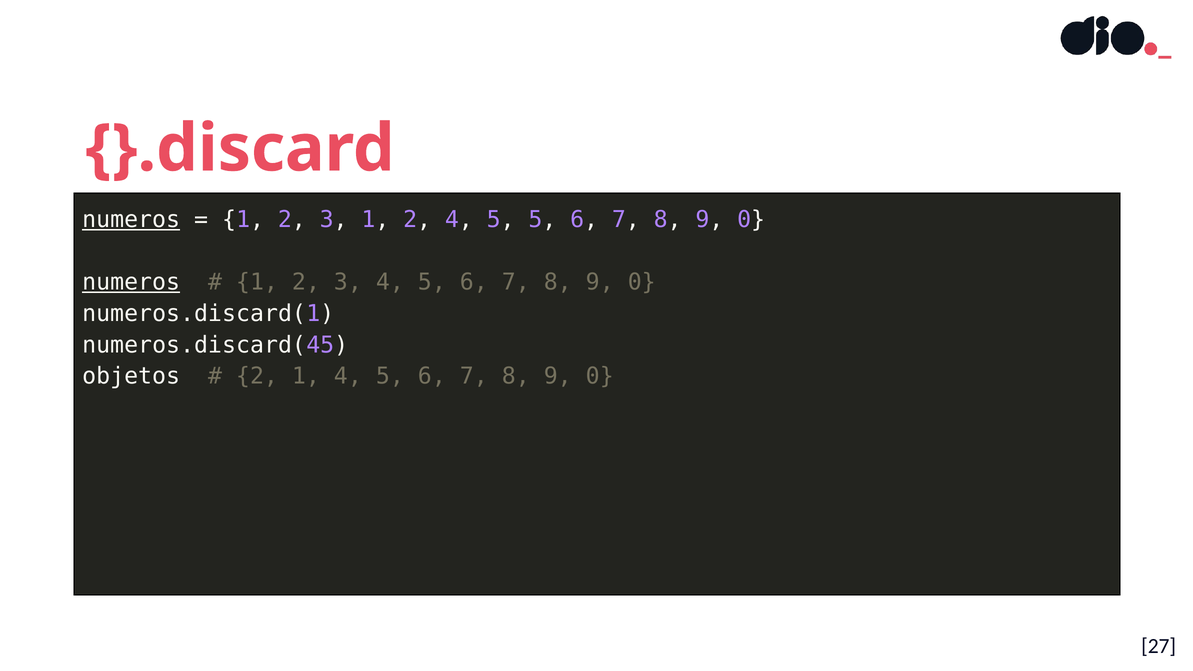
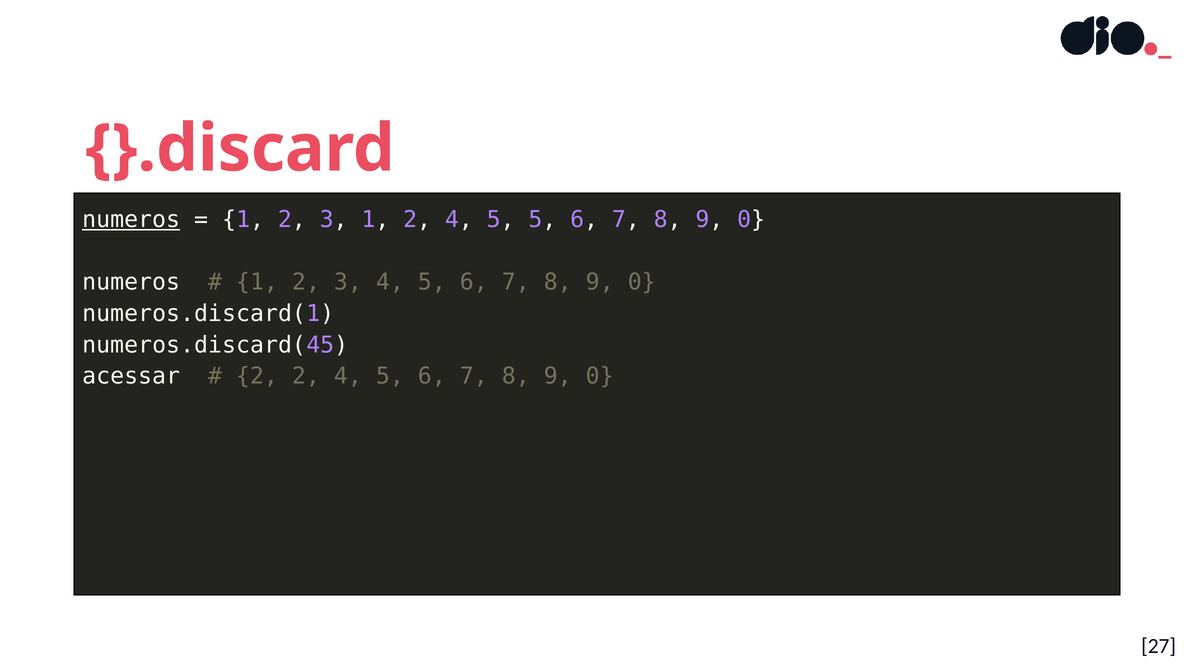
numeros underline: present -> none (131, 282)
objetos: objetos -> acessar (131, 376)
2 1: 1 -> 2 (306, 376)
